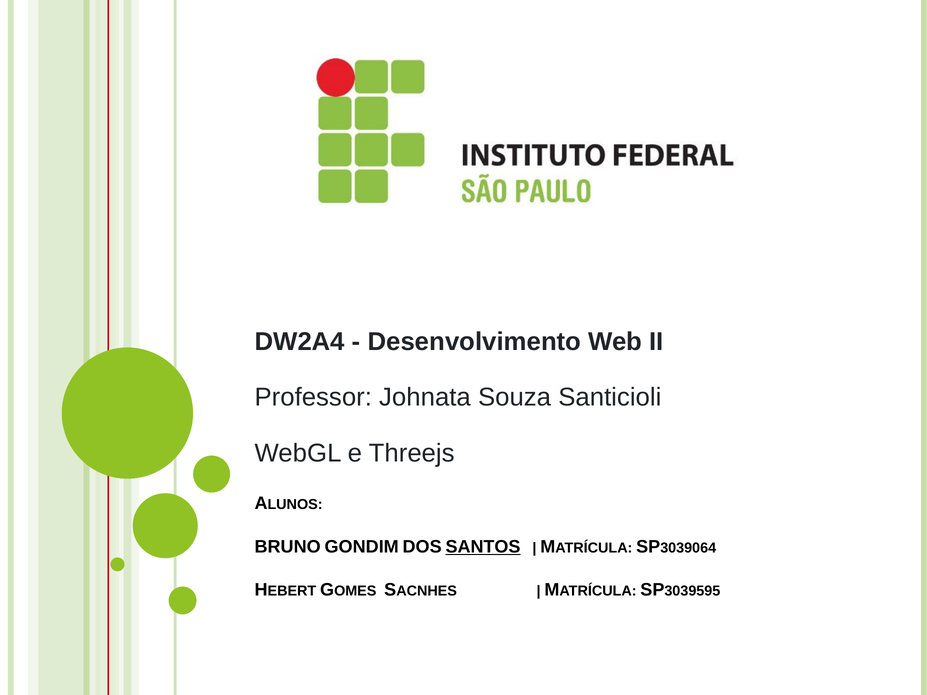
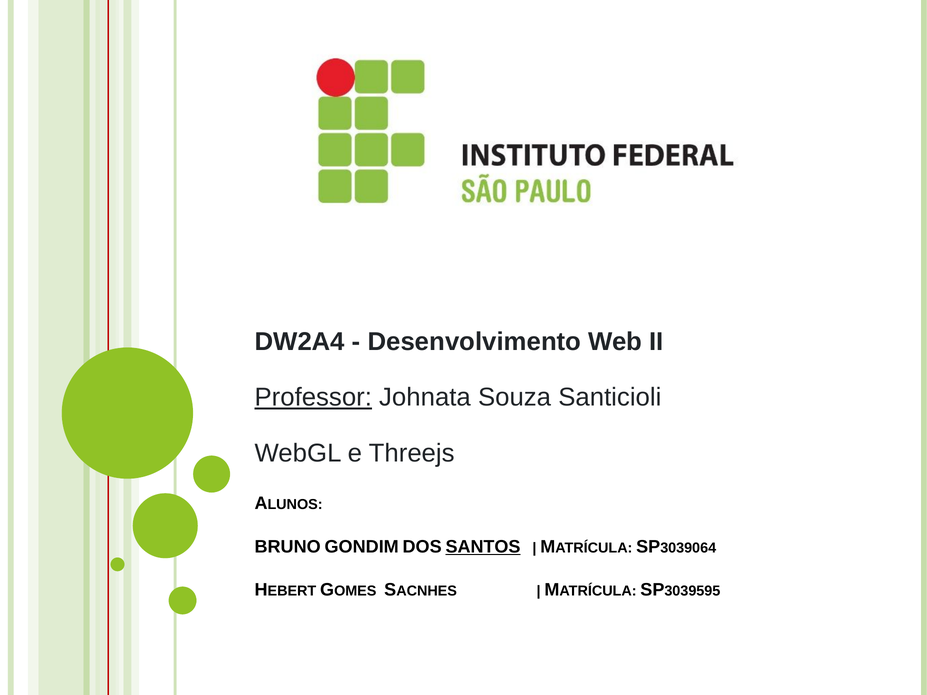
Professor underline: none -> present (313, 398)
